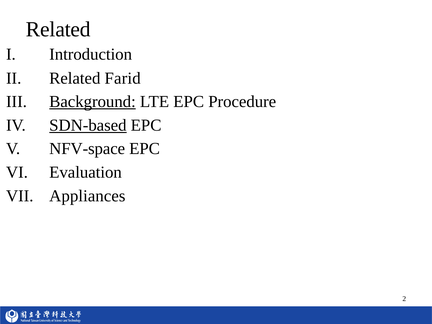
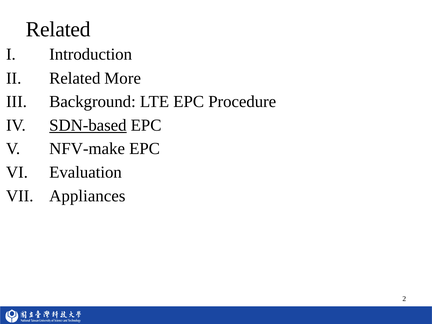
Farid: Farid -> More (123, 78)
Background underline: present -> none (93, 102)
NFV-space: NFV-space -> NFV-make (87, 149)
